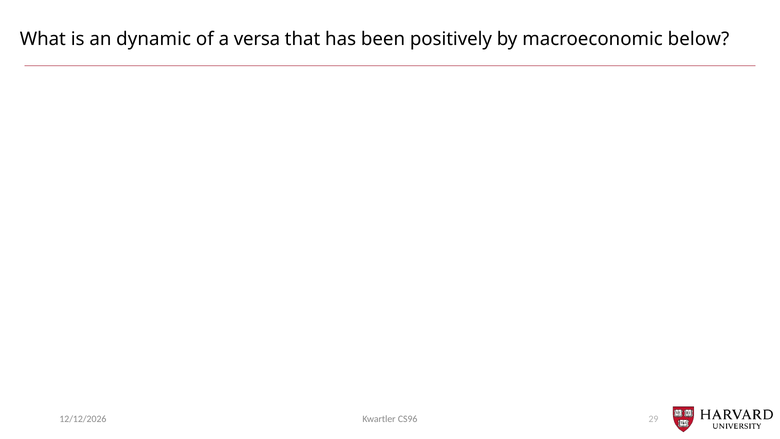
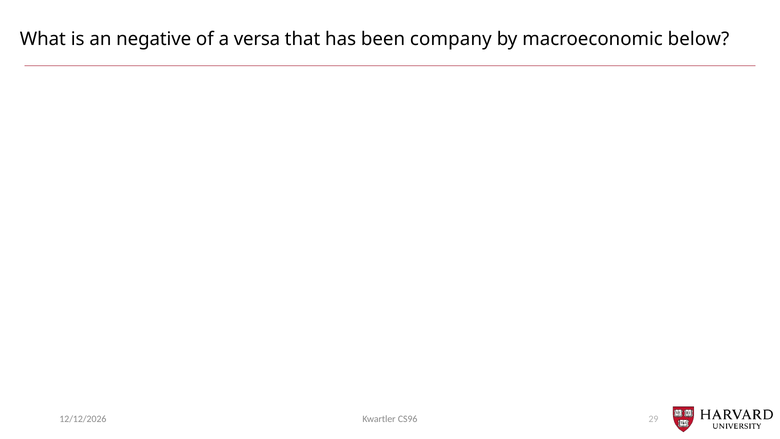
dynamic: dynamic -> negative (154, 39)
positively: positively -> company (451, 39)
